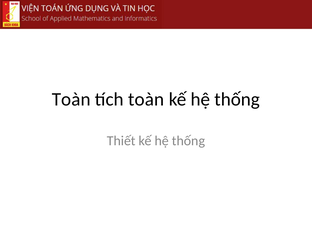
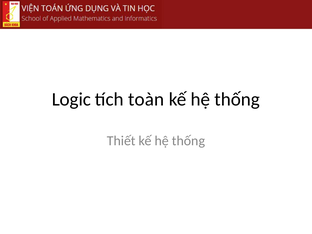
Toàn: Toàn -> Logic (71, 99)
